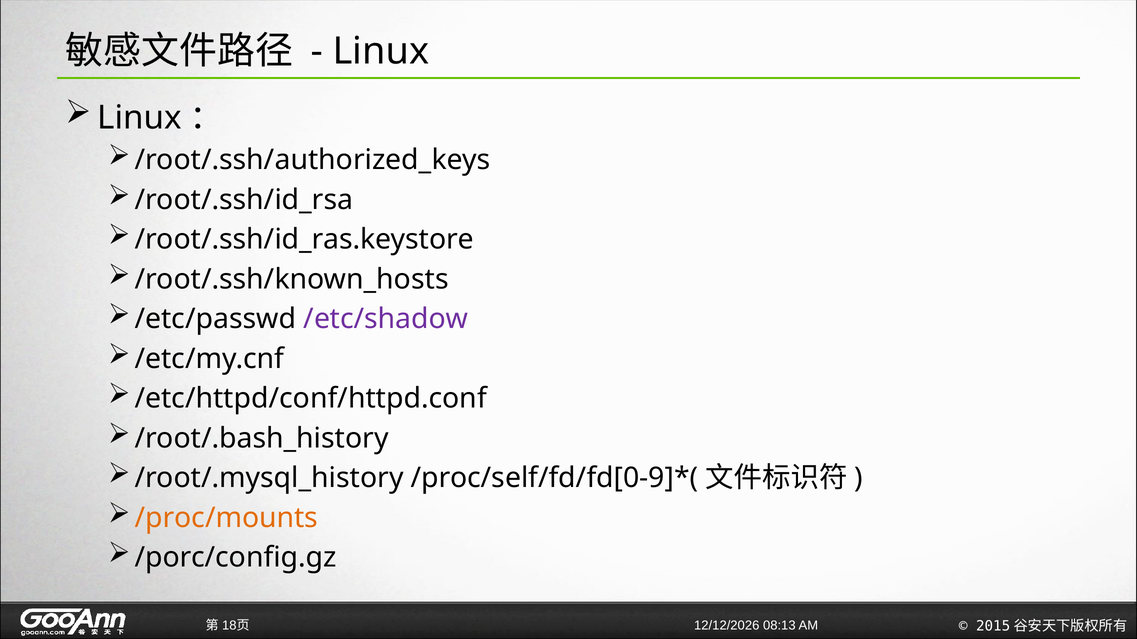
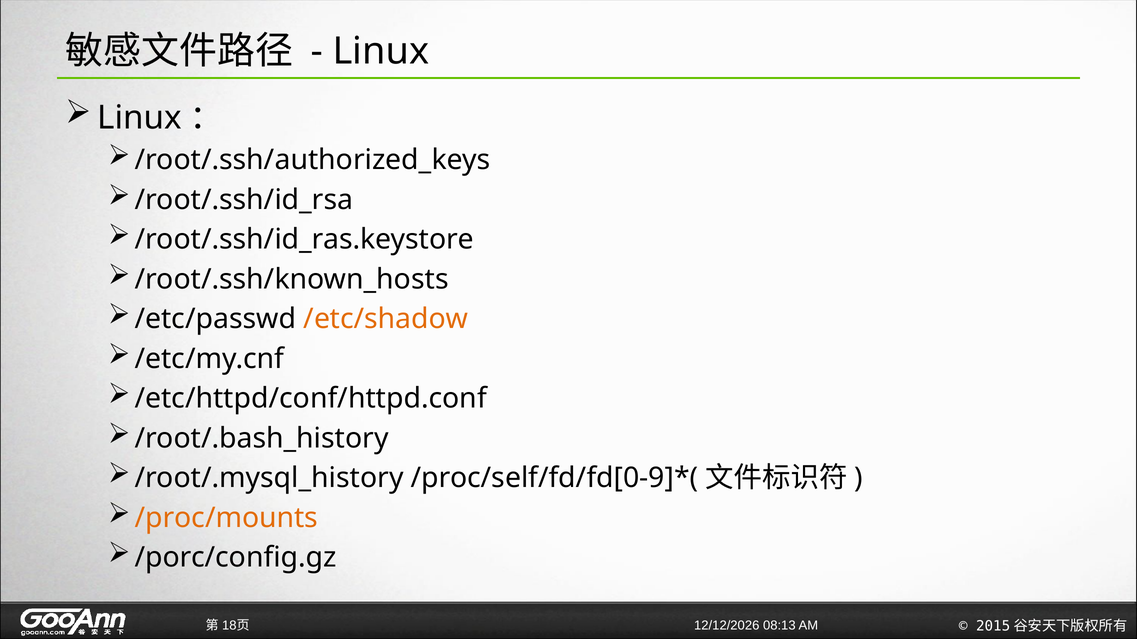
/etc/shadow colour: purple -> orange (386, 319)
